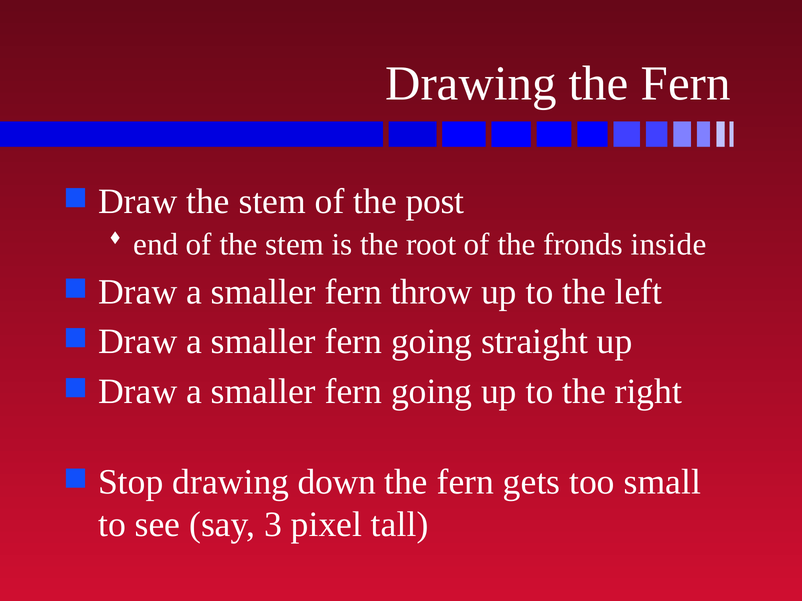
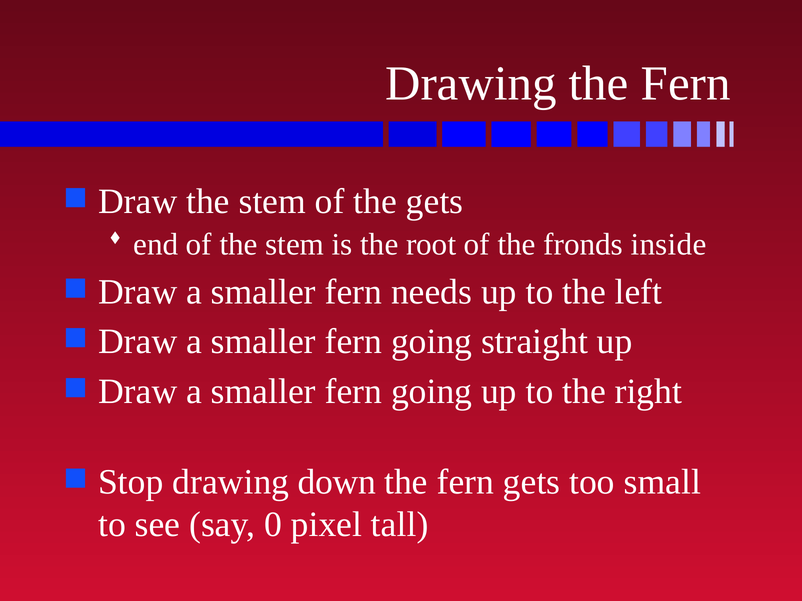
the post: post -> gets (435, 202)
throw: throw -> needs (432, 292)
3: 3 -> 0 (273, 525)
